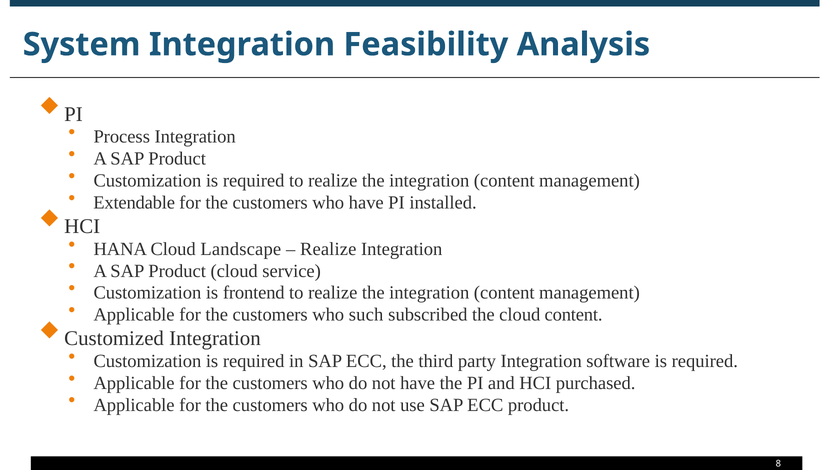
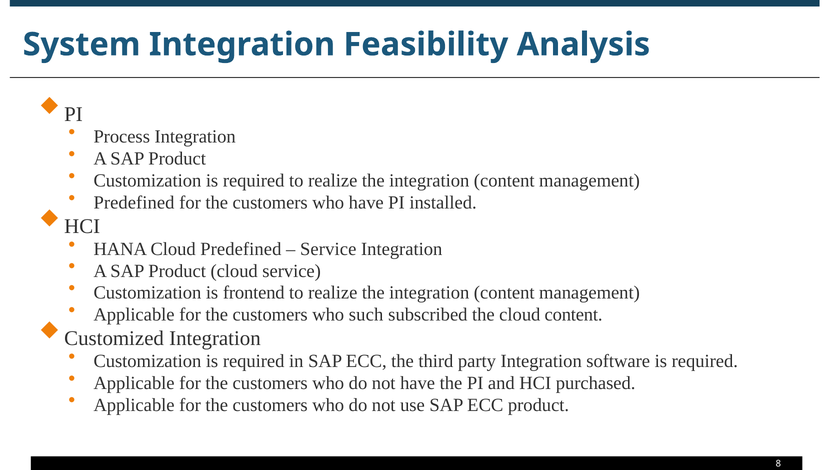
Extendable: Extendable -> Predefined (134, 203)
Cloud Landscape: Landscape -> Predefined (241, 249)
Realize: Realize -> Service (328, 249)
